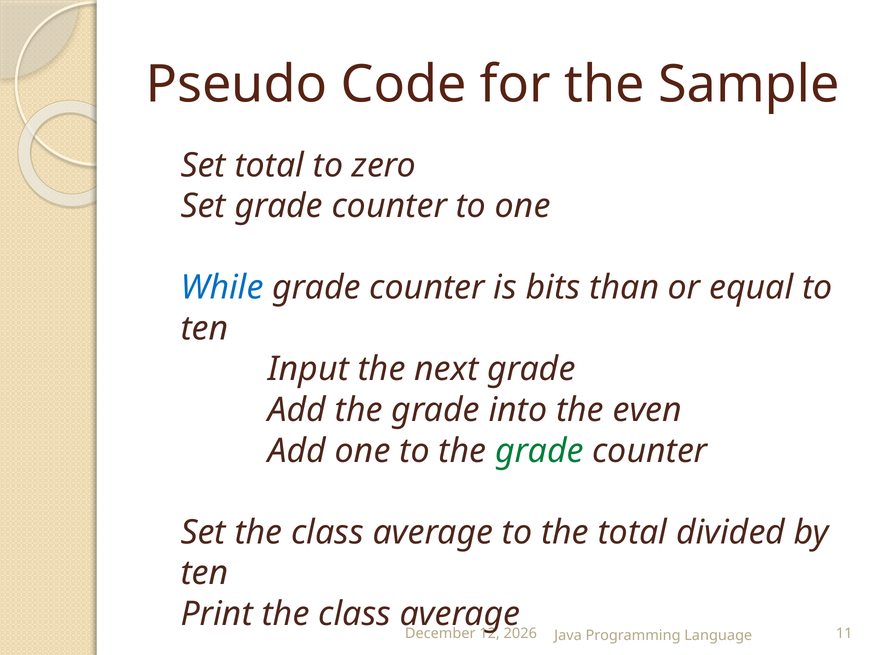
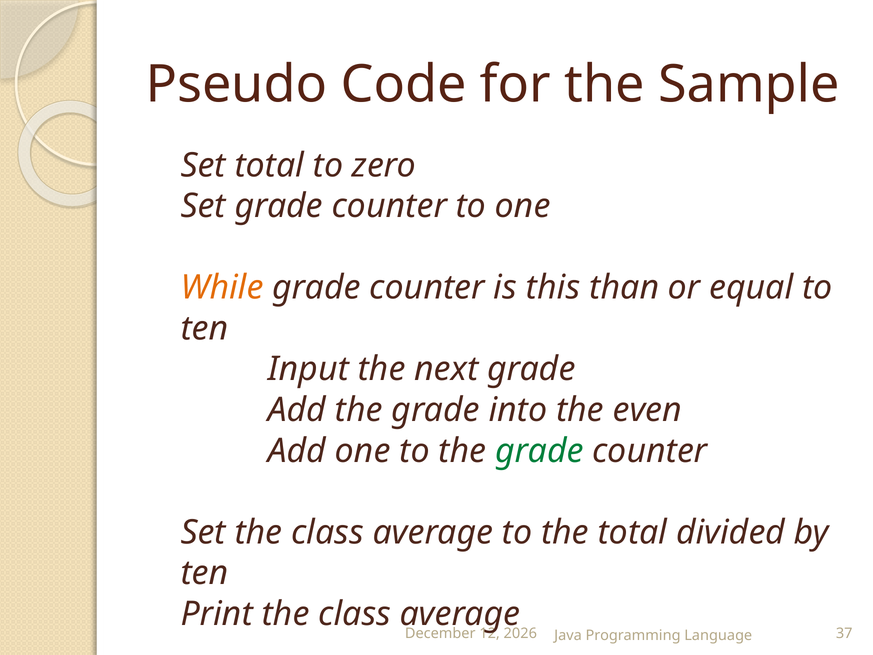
While colour: blue -> orange (222, 288)
bits: bits -> this (553, 288)
11: 11 -> 37 (844, 633)
